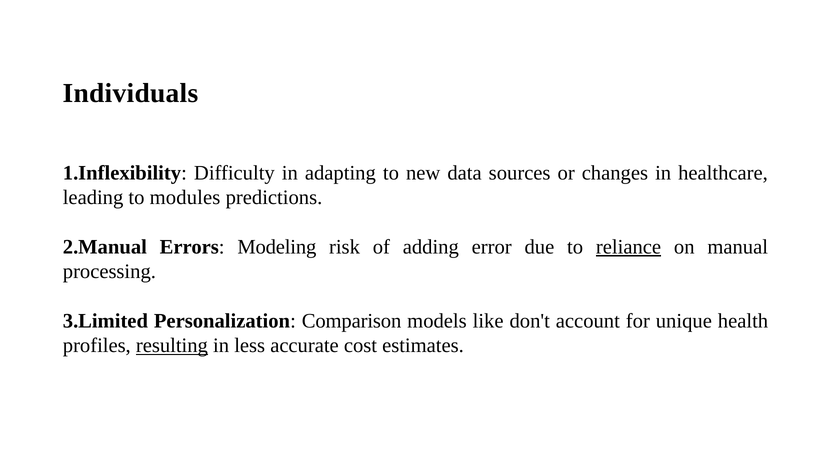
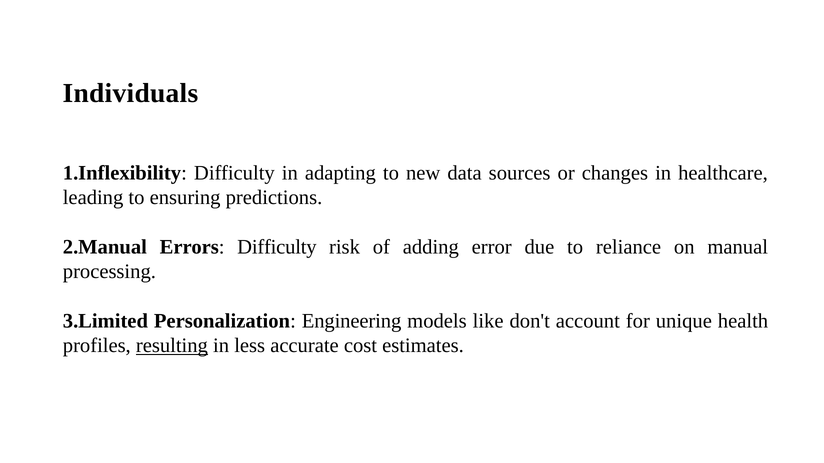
modules: modules -> ensuring (185, 198)
Errors Modeling: Modeling -> Difficulty (277, 247)
reliance underline: present -> none (629, 247)
Comparison: Comparison -> Engineering (352, 321)
